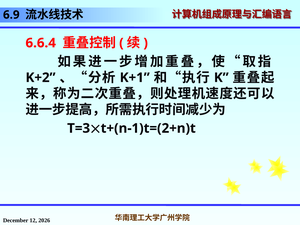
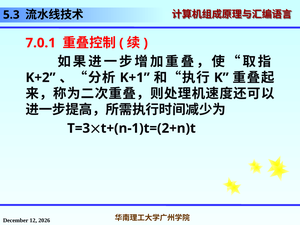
6.9: 6.9 -> 5.3 (11, 15)
6.6.4: 6.6.4 -> 7.0.1 (41, 43)
